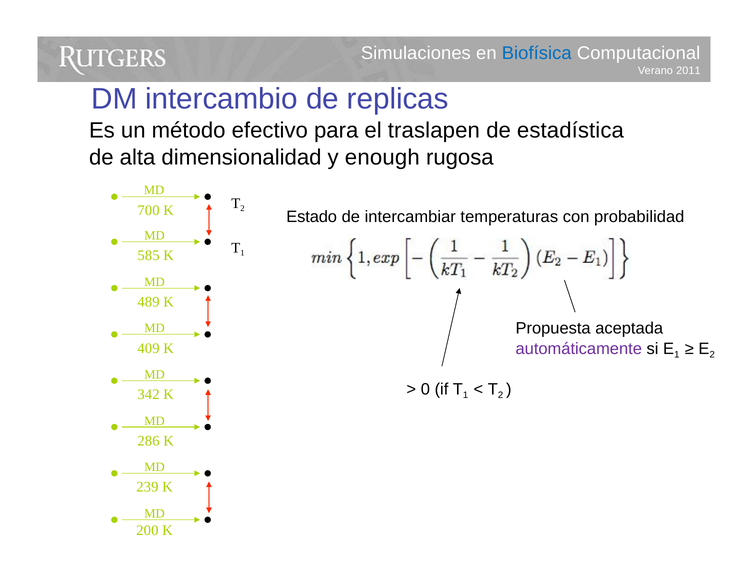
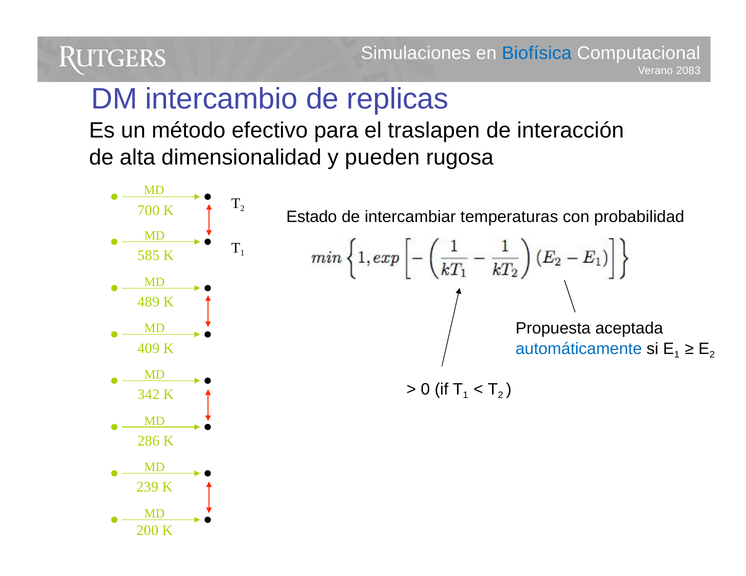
2011: 2011 -> 2083 (688, 71)
estadística: estadística -> interacción (570, 131)
enough: enough -> pueden (382, 158)
automáticamente colour: purple -> blue (579, 349)
